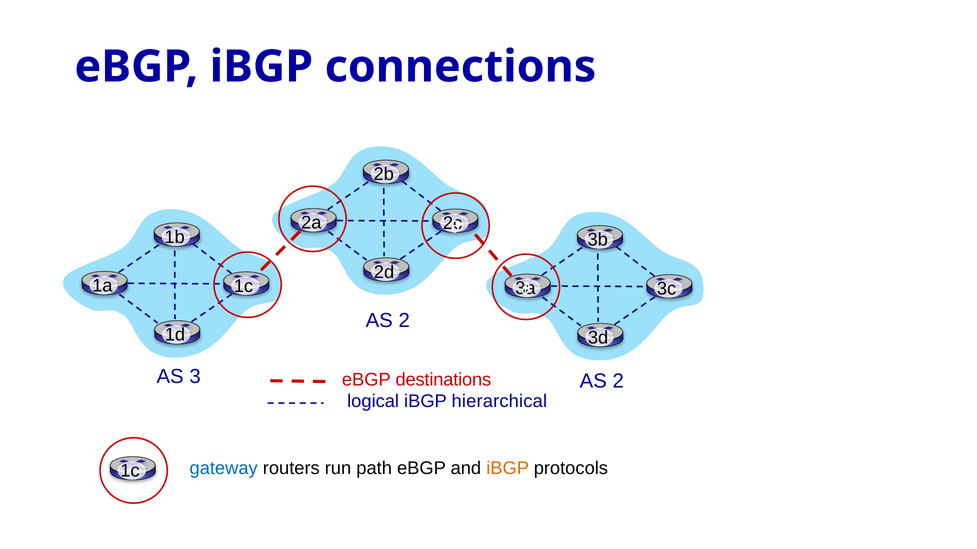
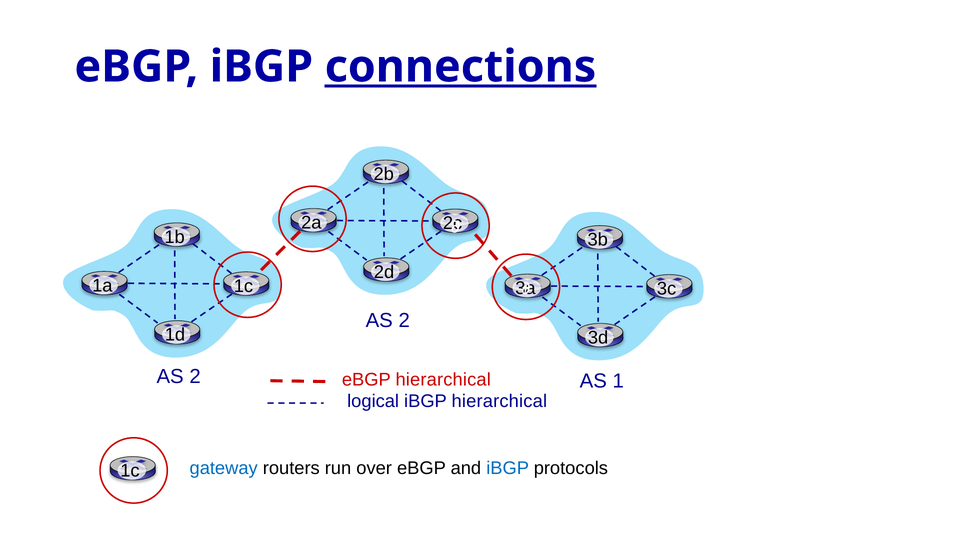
connections underline: none -> present (460, 67)
3: 3 -> 2 (195, 377)
eBGP destinations: destinations -> hierarchical (443, 380)
2: 2 -> 1 (618, 382)
path: path -> over (374, 469)
iBGP colour: orange -> blue (508, 469)
